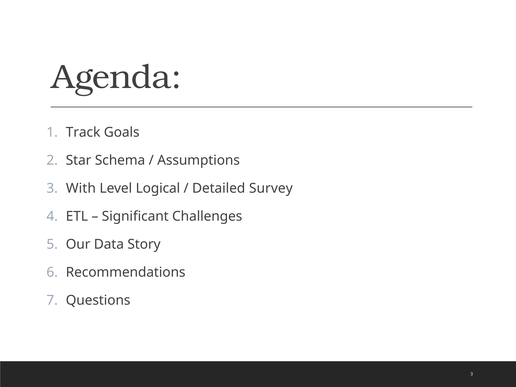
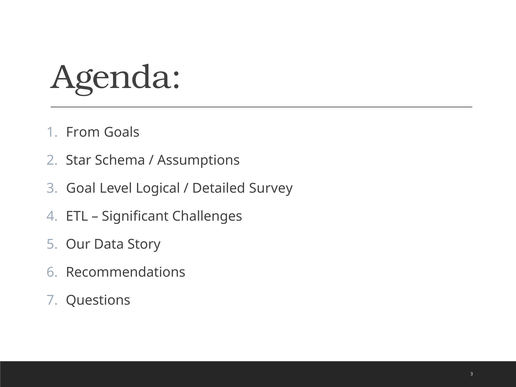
Track: Track -> From (83, 132)
With: With -> Goal (81, 188)
